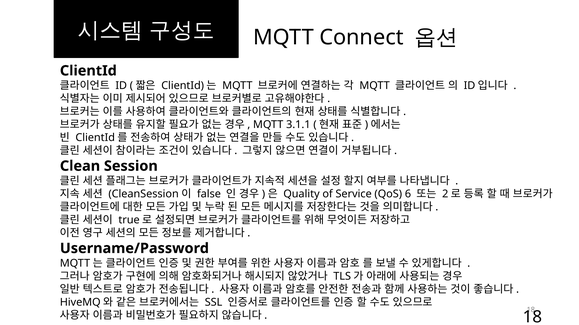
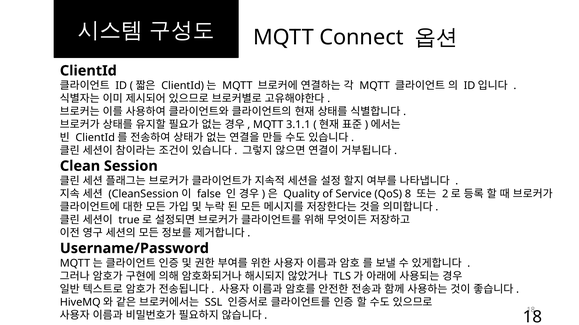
6: 6 -> 8 (408, 194)
